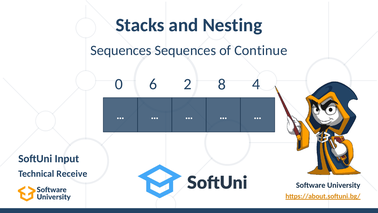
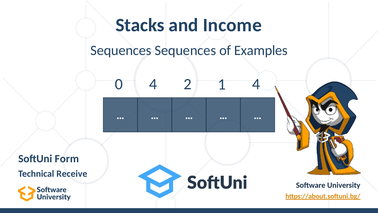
Nesting: Nesting -> Income (232, 25)
Continue: Continue -> Examples (261, 50)
0 6: 6 -> 4 (153, 84)
8: 8 -> 1 (222, 84)
Input: Input -> Form (67, 159)
